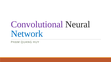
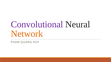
Network colour: blue -> orange (27, 34)
